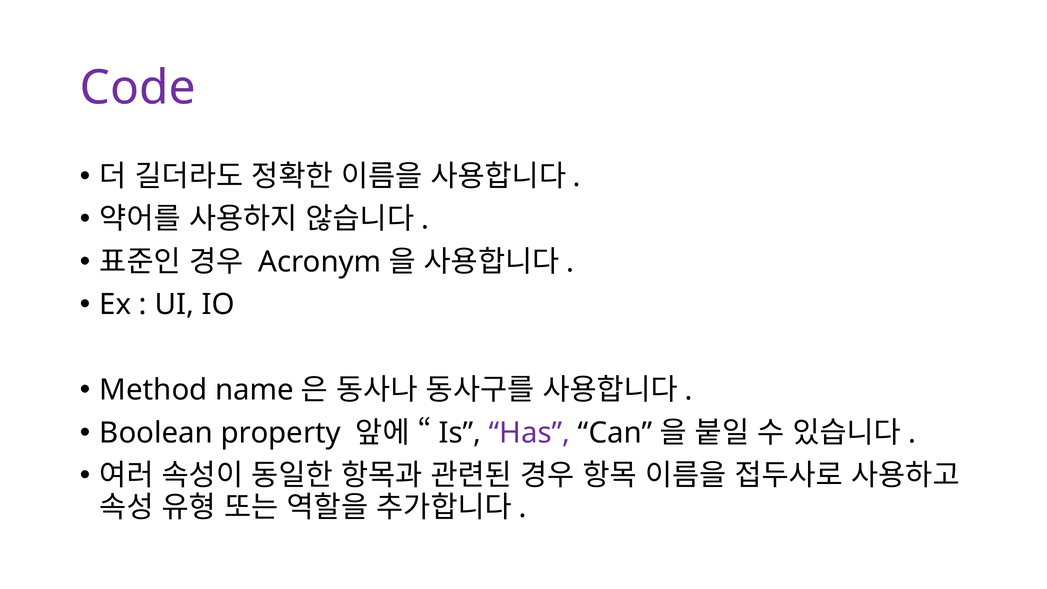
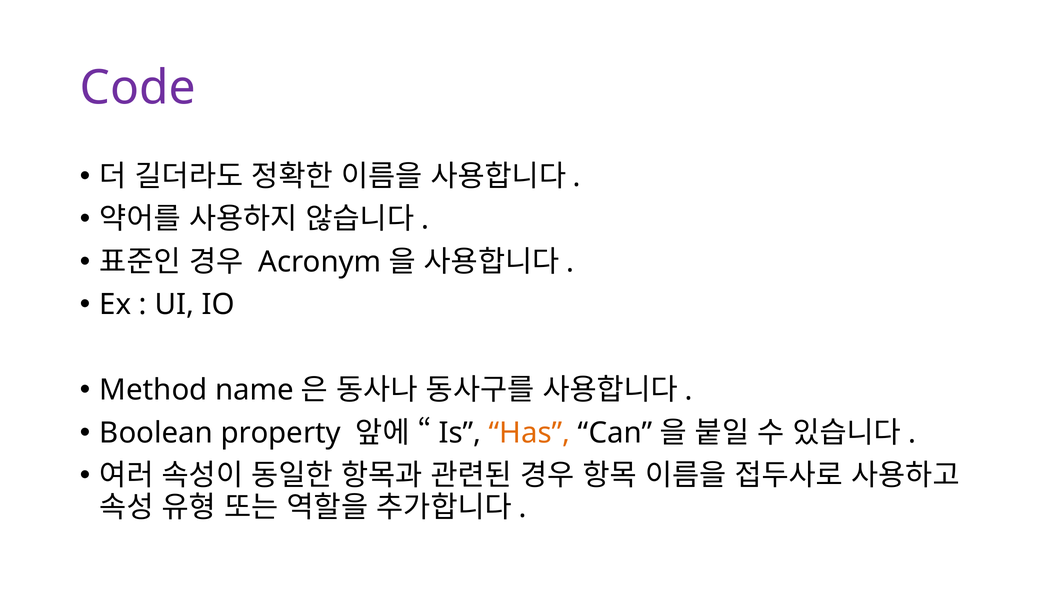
Has colour: purple -> orange (530, 433)
